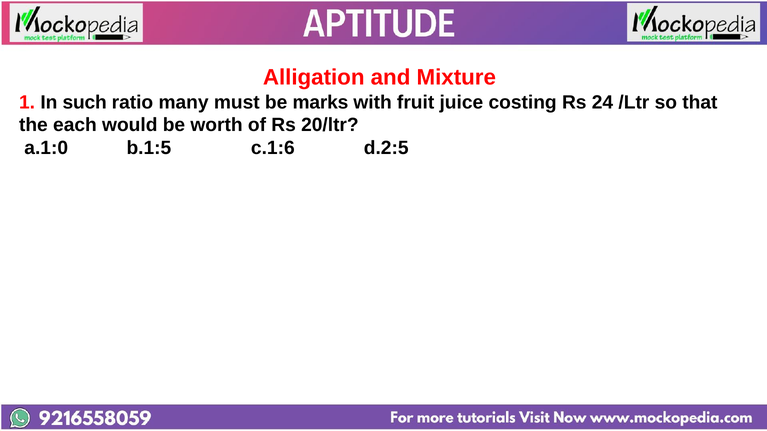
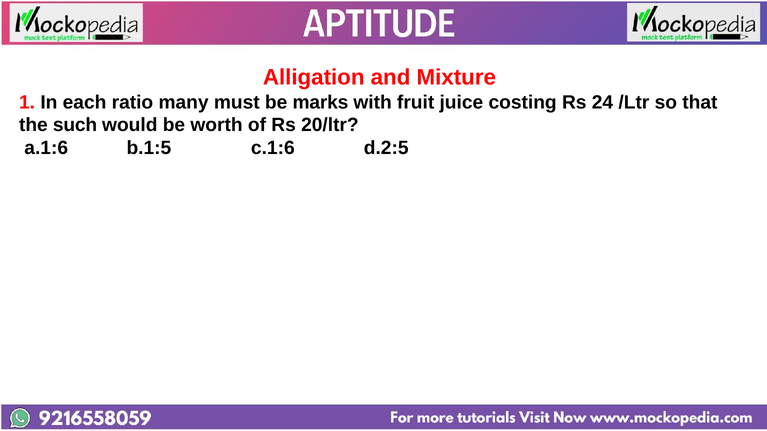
such: such -> each (85, 102)
each: each -> such (75, 125)
a.1:0: a.1:0 -> a.1:6 (46, 148)
